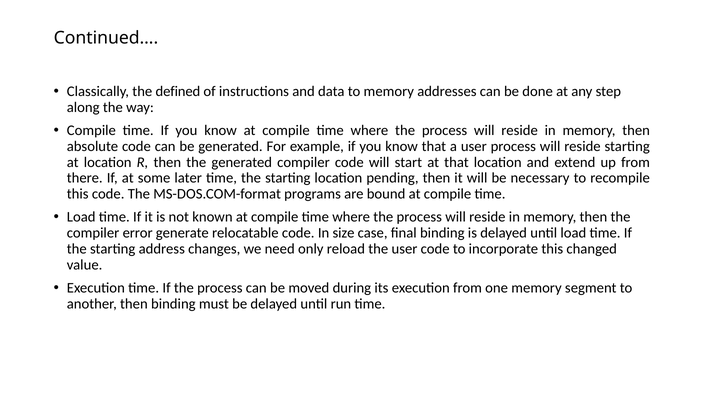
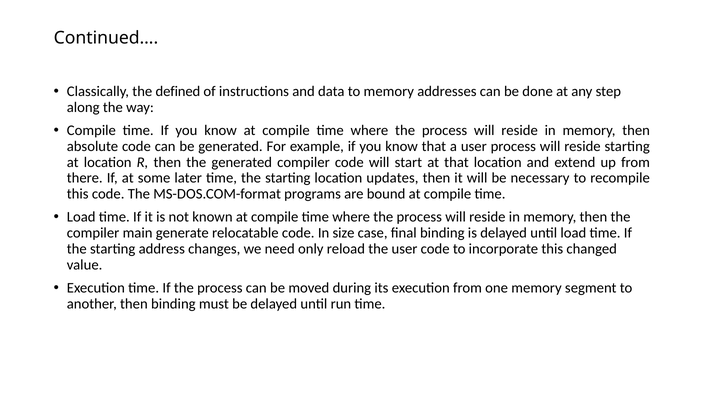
pending: pending -> updates (392, 178)
error: error -> main (138, 233)
